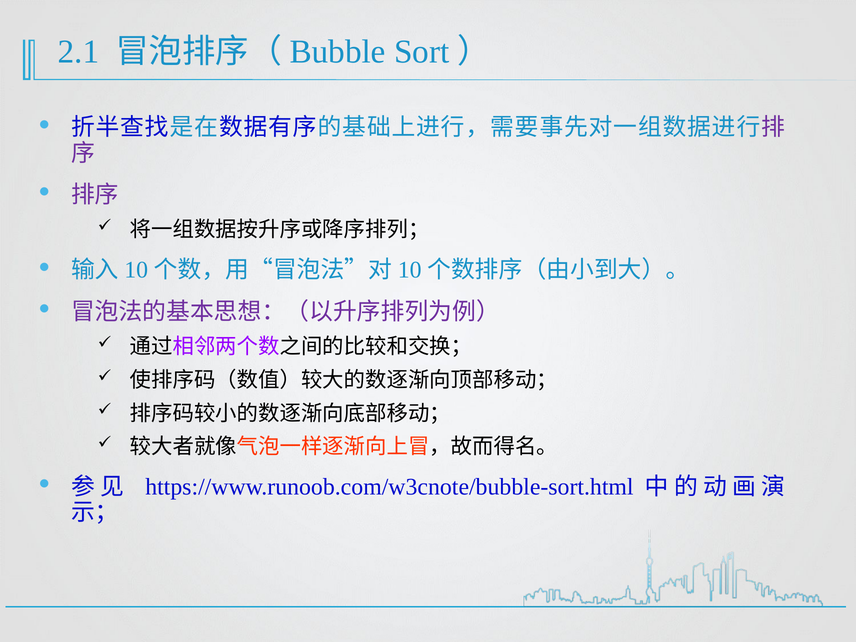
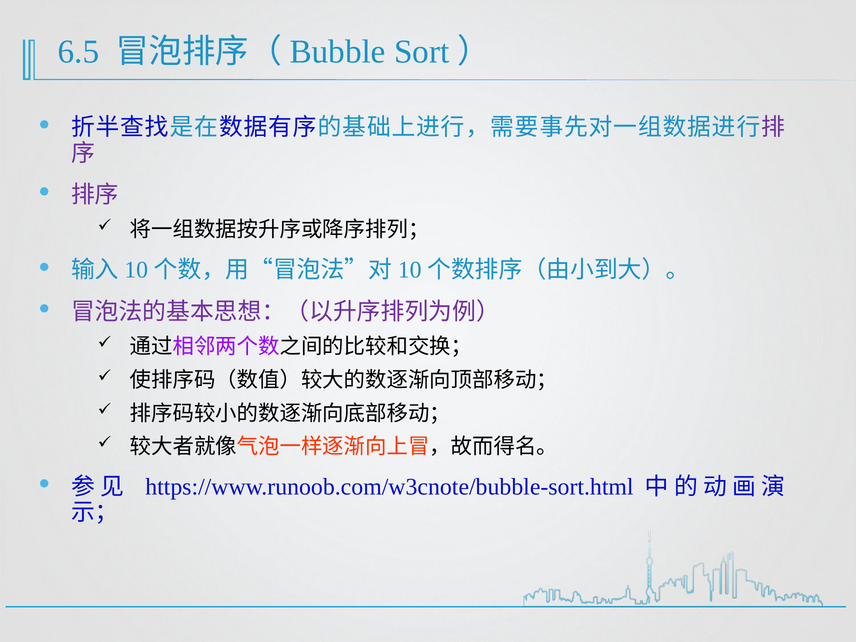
2.1: 2.1 -> 6.5 (79, 52)
